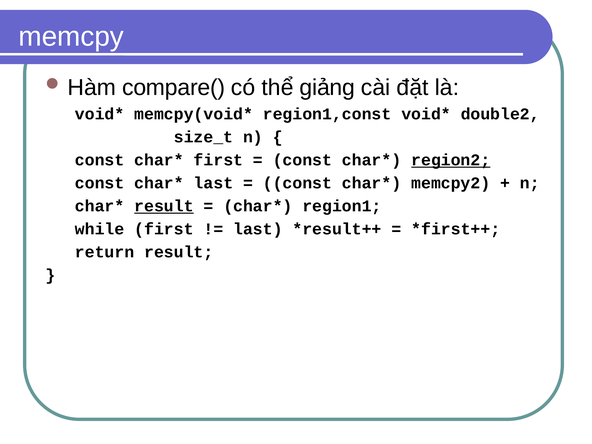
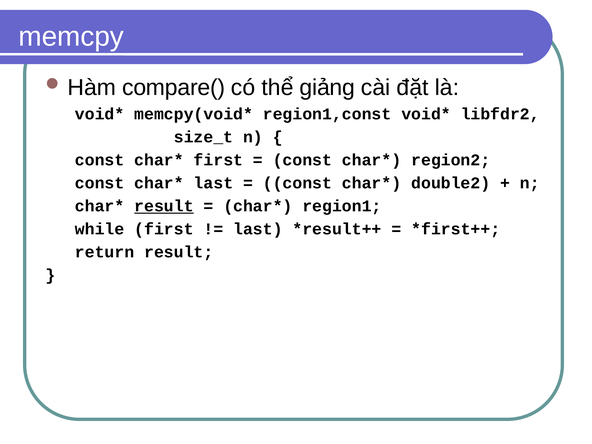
double2: double2 -> libfdr2 (500, 114)
region2 underline: present -> none (451, 160)
memcpy2: memcpy2 -> double2 (451, 183)
